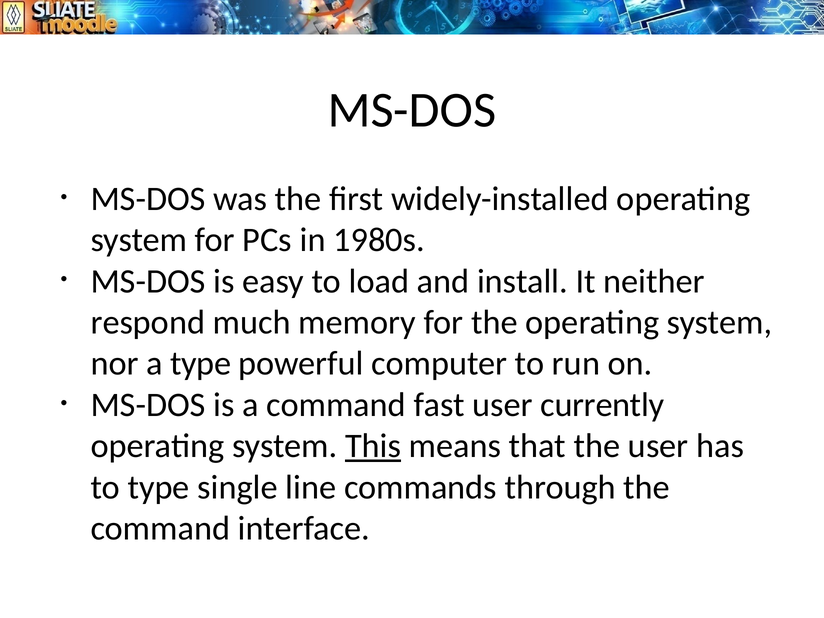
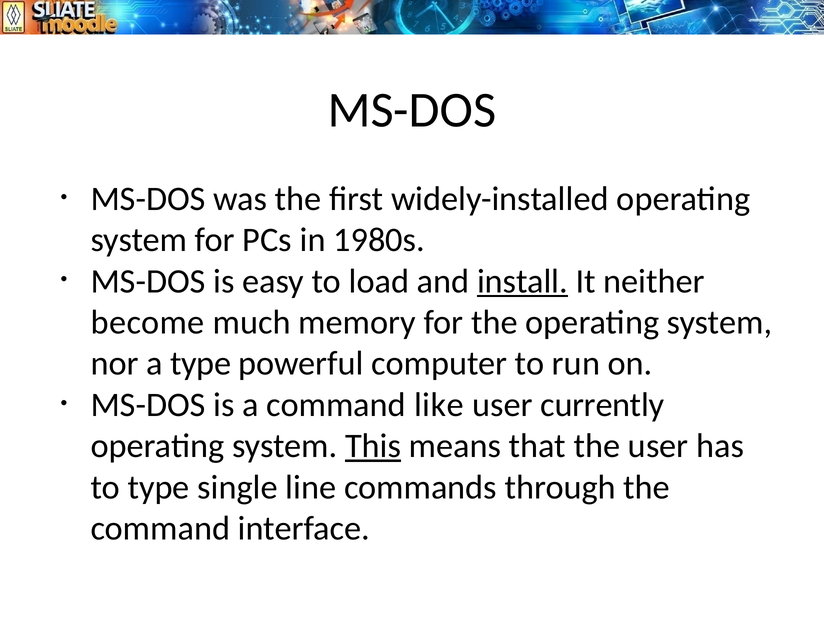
install underline: none -> present (522, 281)
respond: respond -> become (148, 322)
fast: fast -> like (439, 405)
